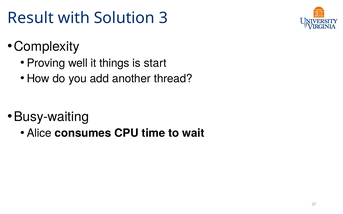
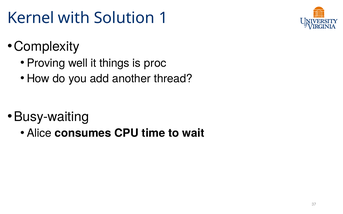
Result: Result -> Kernel (31, 18)
3: 3 -> 1 (163, 18)
start: start -> proc (155, 63)
